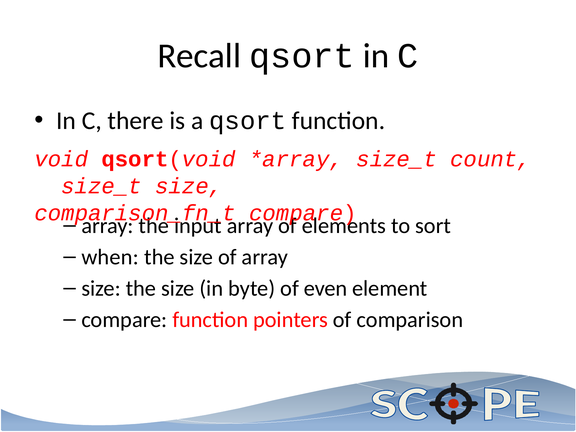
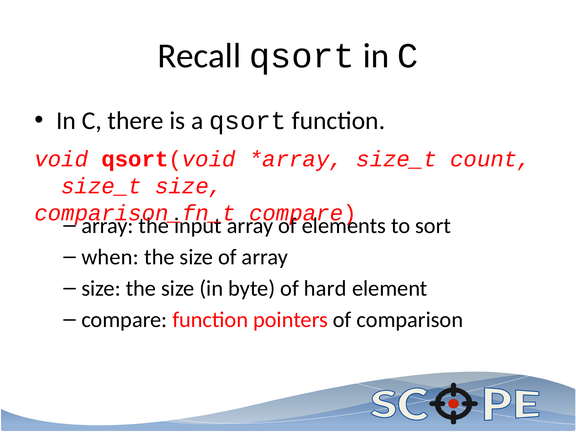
even: even -> hard (325, 288)
